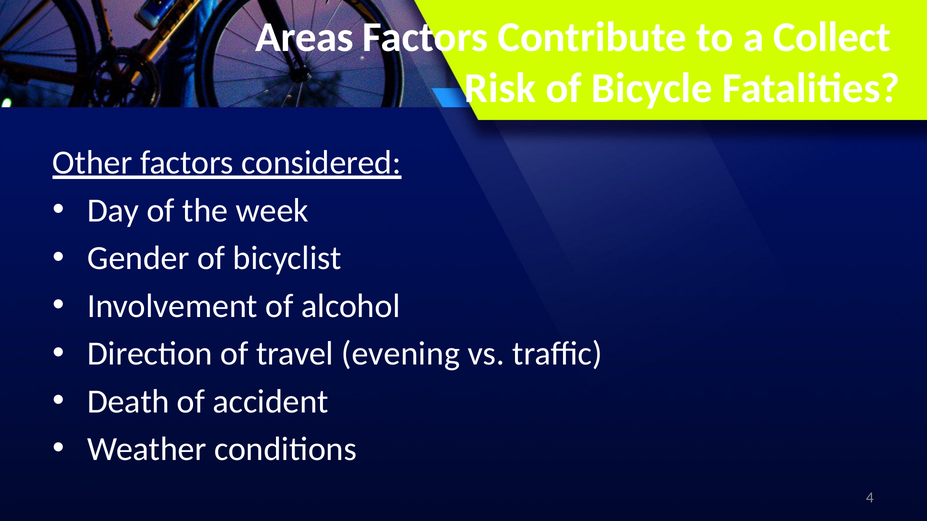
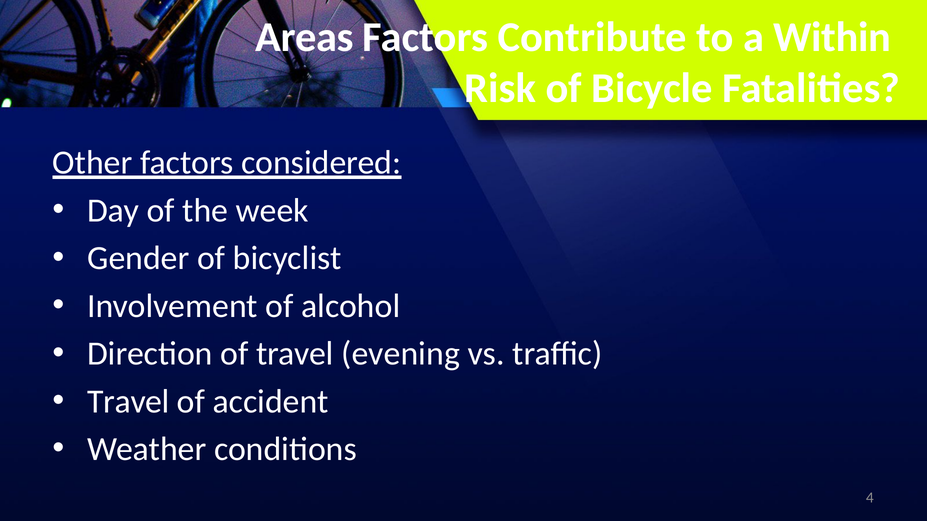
Collect: Collect -> Within (832, 37)
Death: Death -> Travel (128, 402)
